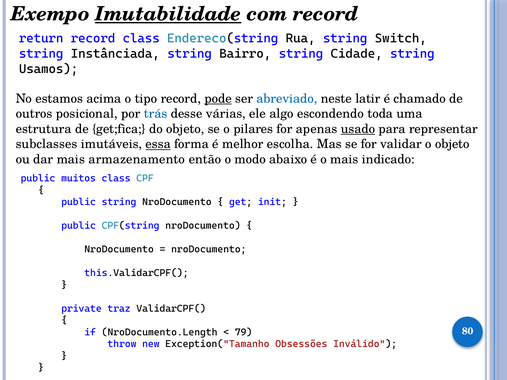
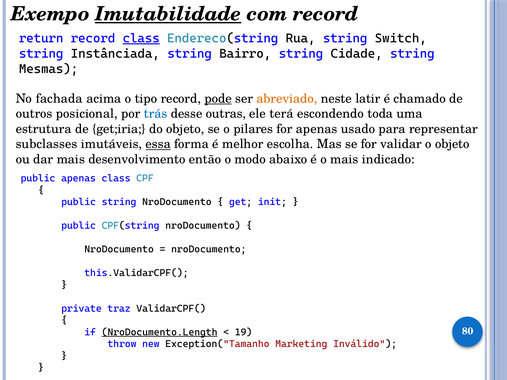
class underline: none -> present (141, 38)
Usamos: Usamos -> Mesmas (49, 69)
estamos: estamos -> fachada (59, 99)
abreviado colour: blue -> orange (287, 99)
várias: várias -> outras (226, 114)
algo: algo -> terá (281, 114)
get;fica: get;fica -> get;iria (119, 129)
usado underline: present -> none (358, 129)
armazenamento: armazenamento -> desenvolvimento (137, 159)
public muitos: muitos -> apenas (79, 178)
NroDocumento.Length underline: none -> present (160, 332)
79: 79 -> 19 (244, 332)
Obsessões: Obsessões -> Marketing (301, 344)
